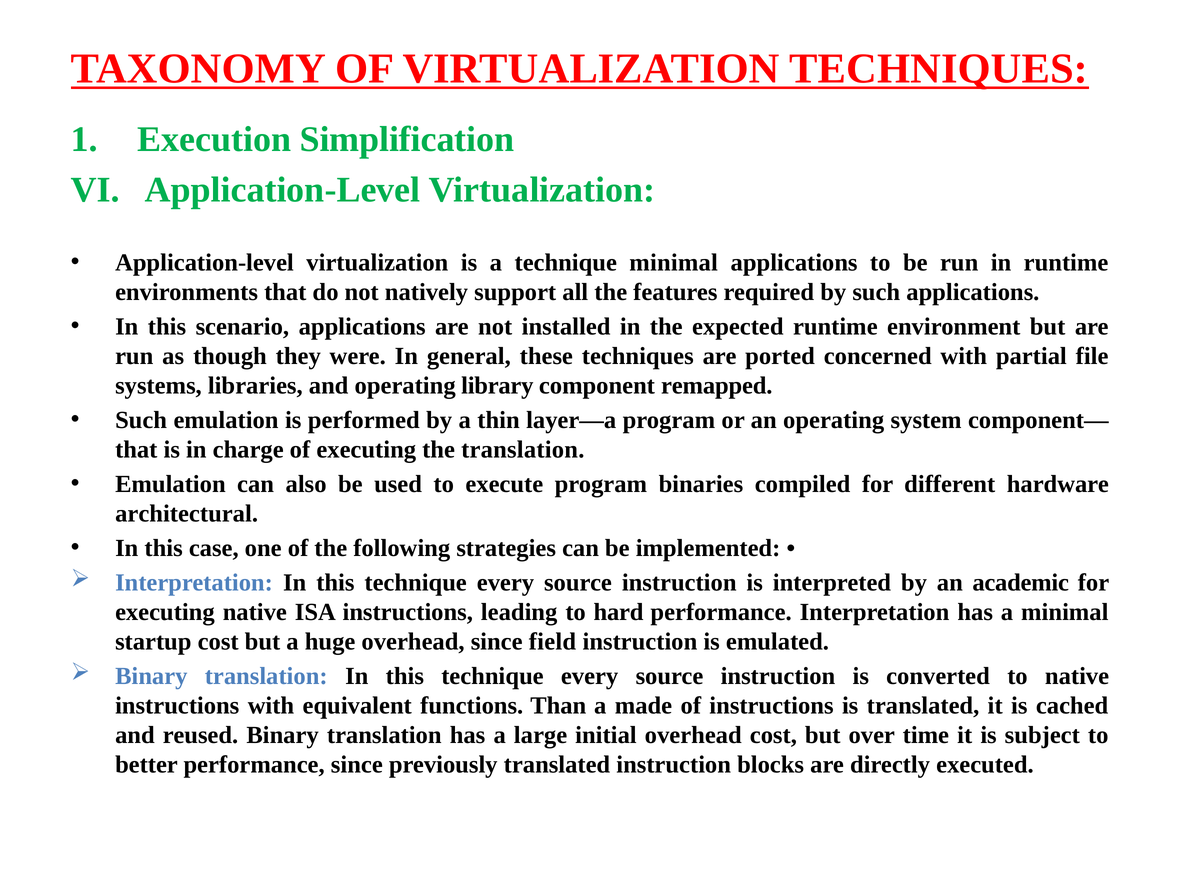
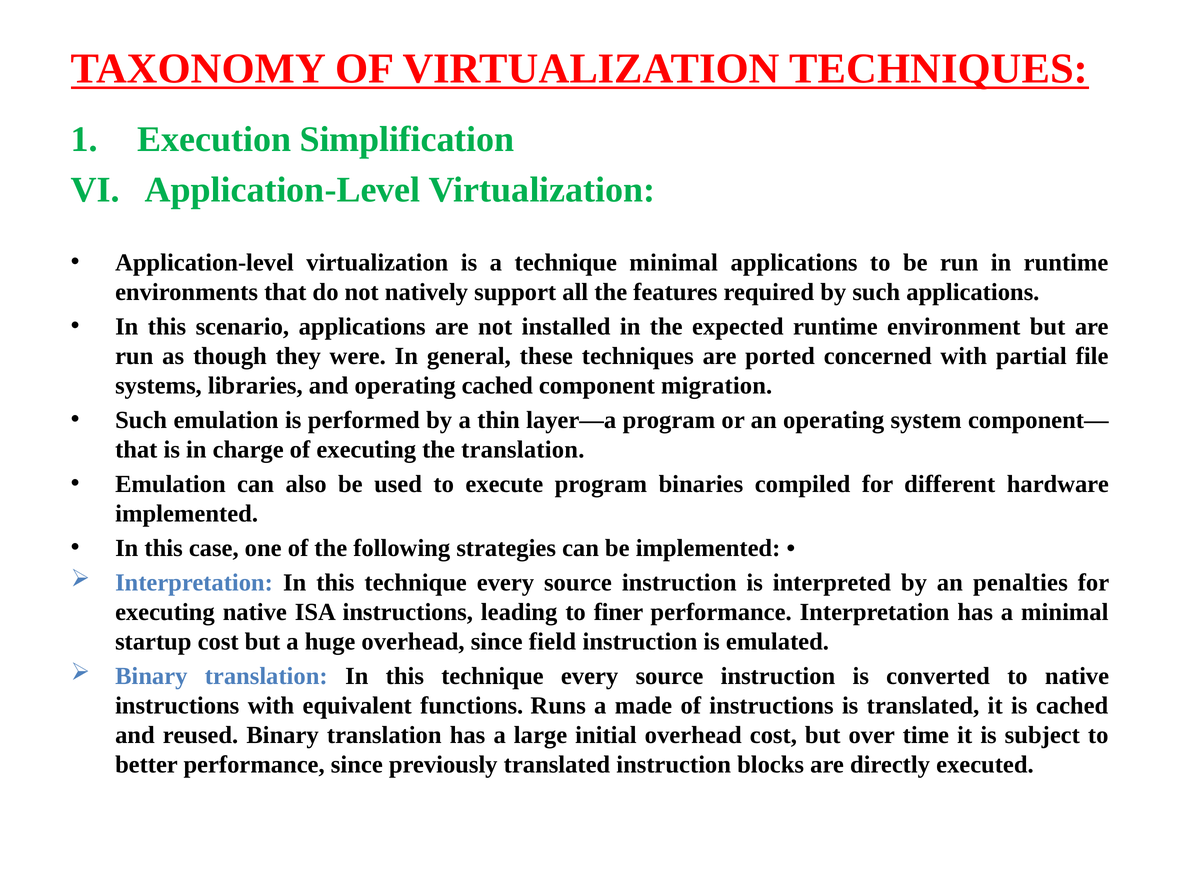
operating library: library -> cached (497, 386)
remapped: remapped -> migration (717, 386)
architectural: architectural -> implemented (187, 514)
academic: academic -> penalties (1020, 583)
hard: hard -> finer (619, 612)
Than: Than -> Runs (558, 706)
